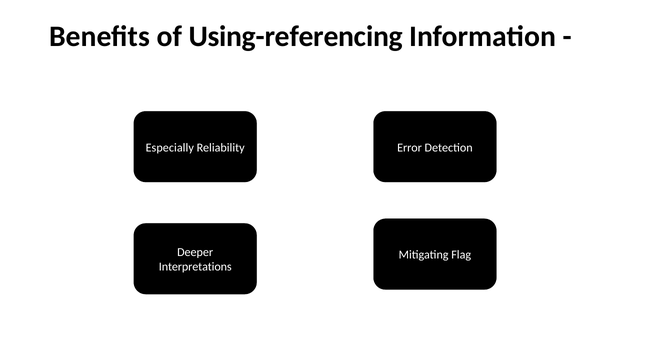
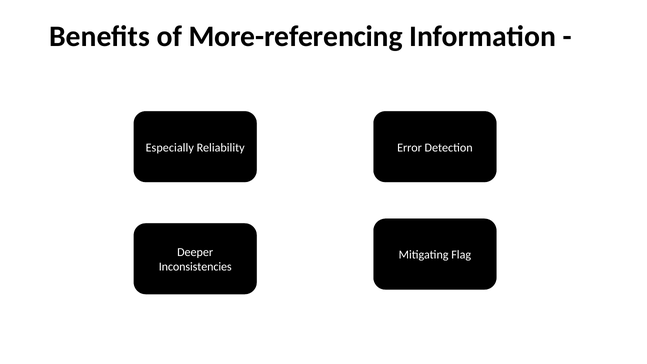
Using-referencing: Using-referencing -> More-referencing (296, 37)
Interpretations: Interpretations -> Inconsistencies (195, 267)
